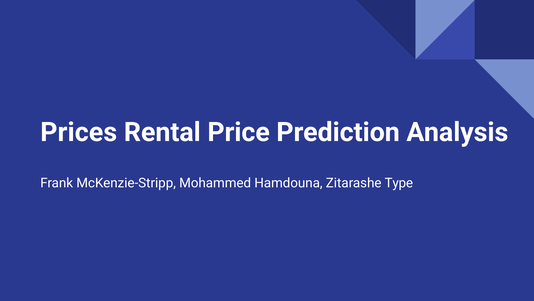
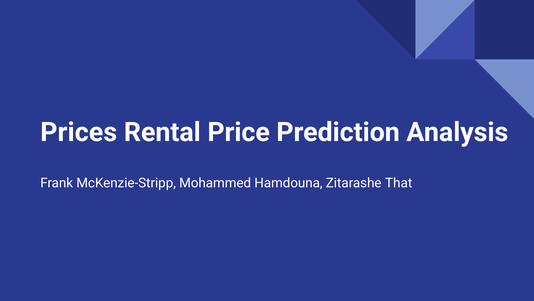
Type: Type -> That (399, 183)
